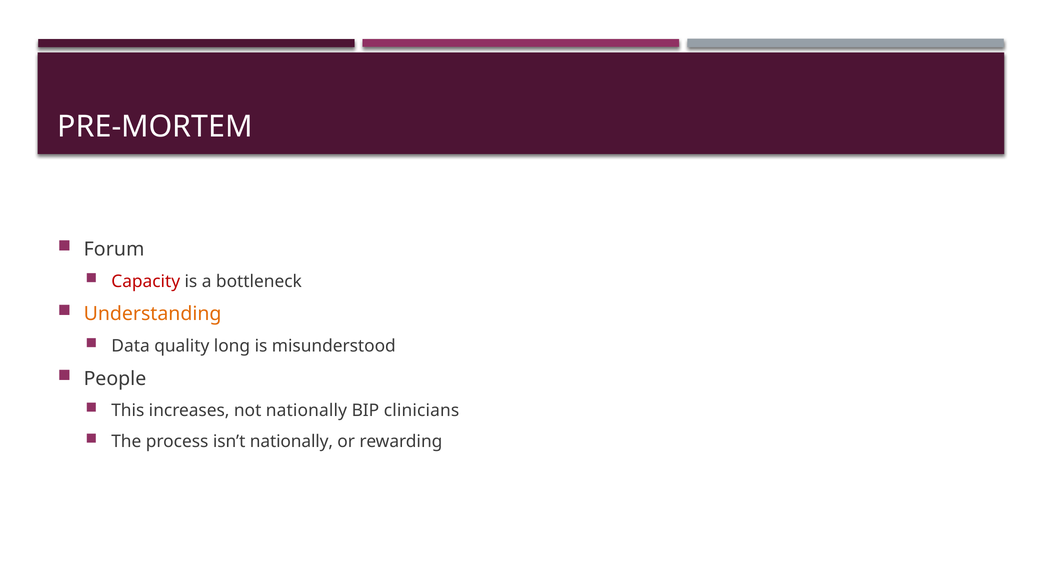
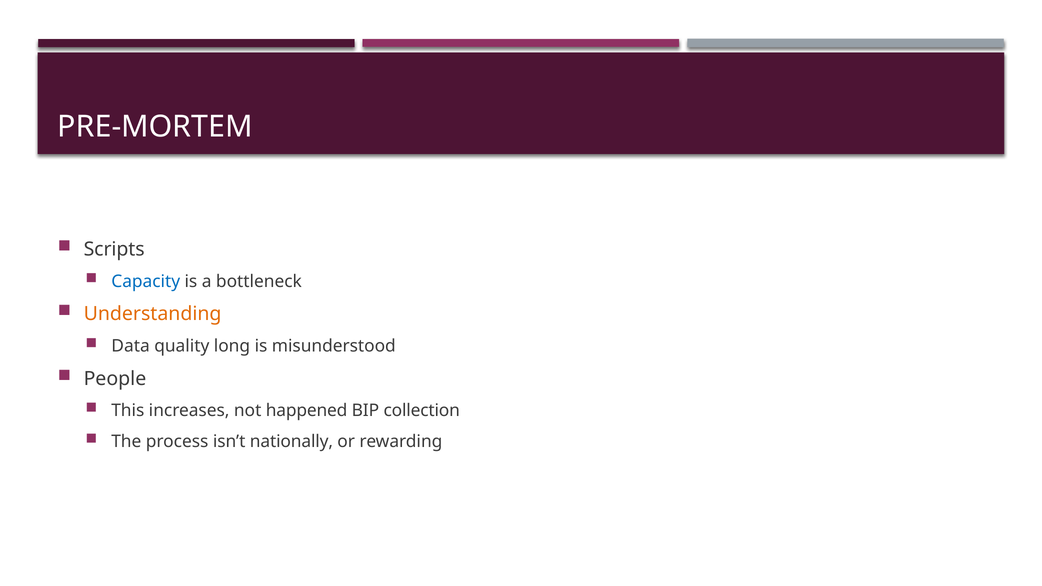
Forum: Forum -> Scripts (114, 249)
Capacity colour: red -> blue (146, 281)
not nationally: nationally -> happened (307, 411)
clinicians: clinicians -> collection (422, 411)
